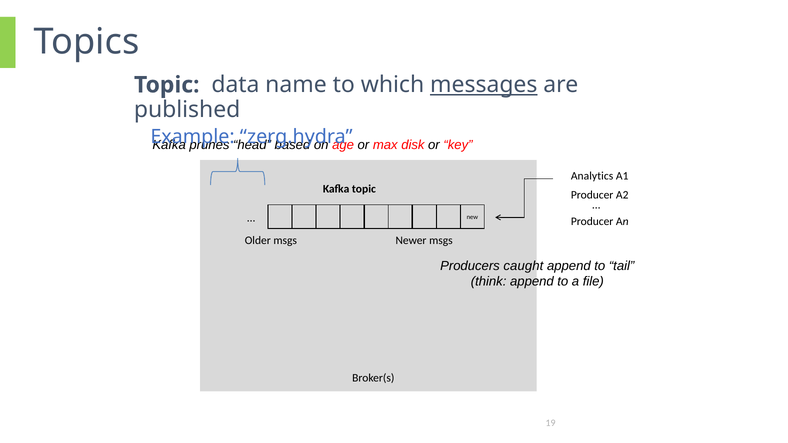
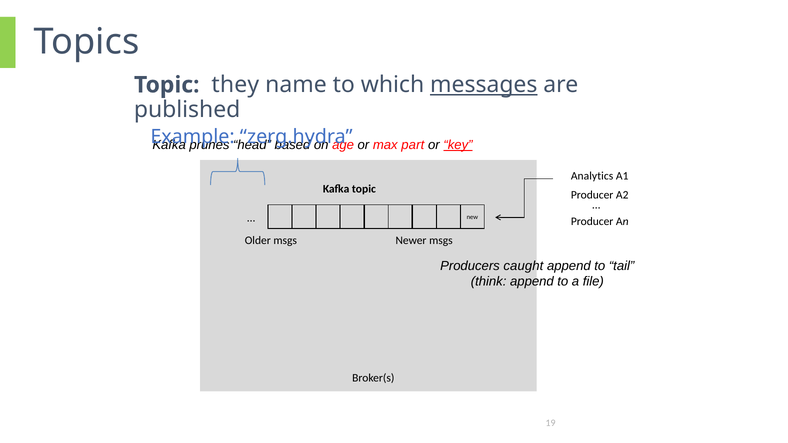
data: data -> they (235, 85)
disk: disk -> part (413, 145)
key underline: none -> present (458, 145)
